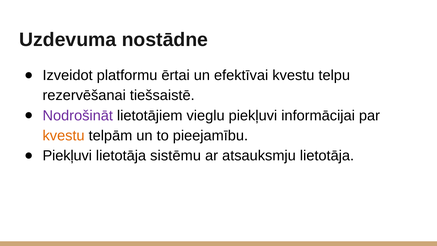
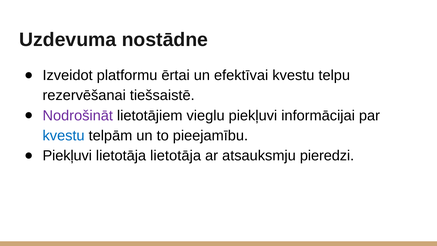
kvestu colour: orange -> blue (64, 136)
lietotāja sistēmu: sistēmu -> lietotāja (176, 156)
atsauksmju lietotāja: lietotāja -> pieredzi (327, 156)
